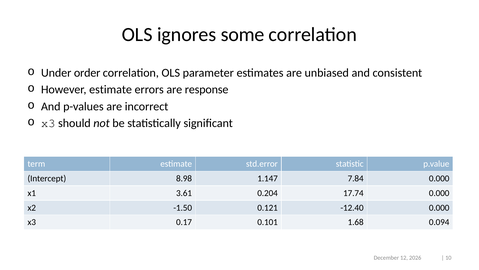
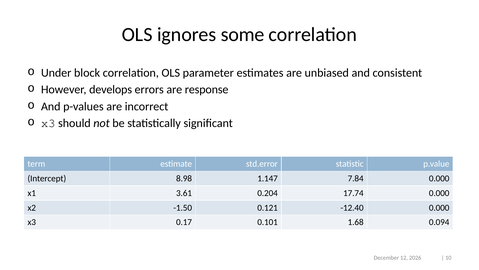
order: order -> block (87, 73)
However estimate: estimate -> develops (111, 89)
